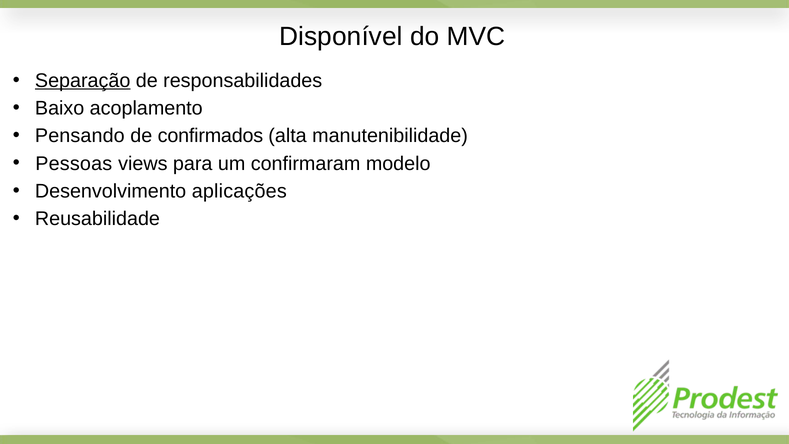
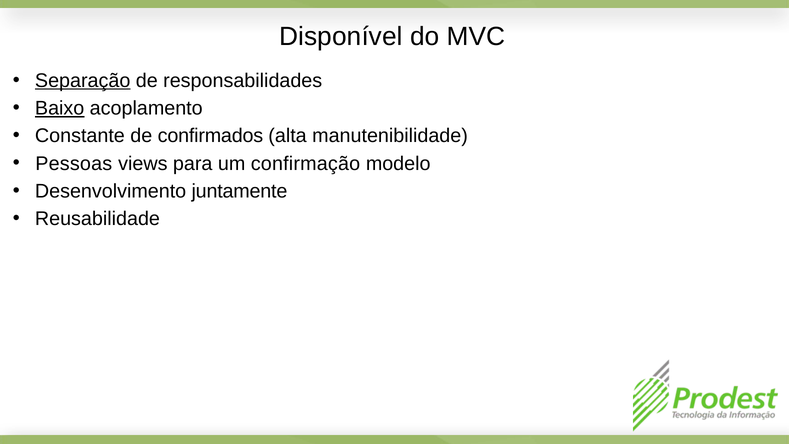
Baixo underline: none -> present (60, 108)
Pensando: Pensando -> Constante (80, 136)
confirmaram: confirmaram -> confirmação (305, 163)
aplicações: aplicações -> juntamente (239, 191)
